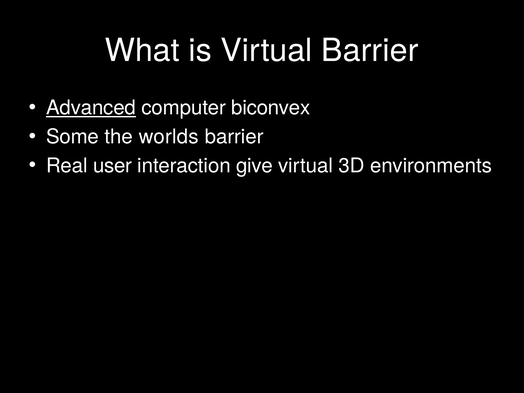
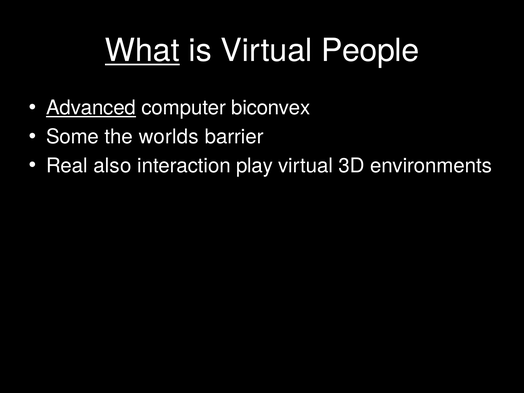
What underline: none -> present (142, 51)
Virtual Barrier: Barrier -> People (370, 51)
user: user -> also (112, 166)
give: give -> play (254, 166)
